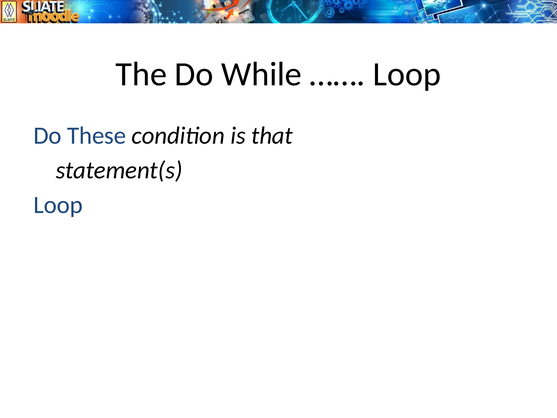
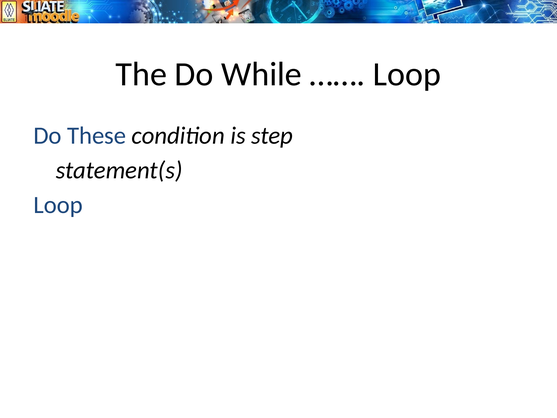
that: that -> step (272, 135)
